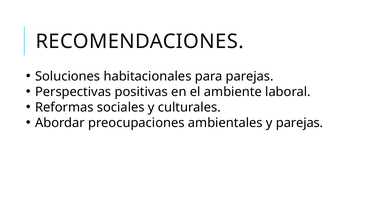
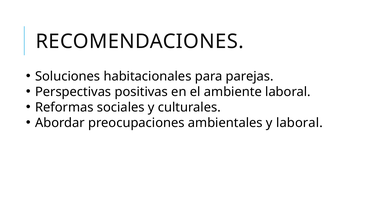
y parejas: parejas -> laboral (299, 123)
